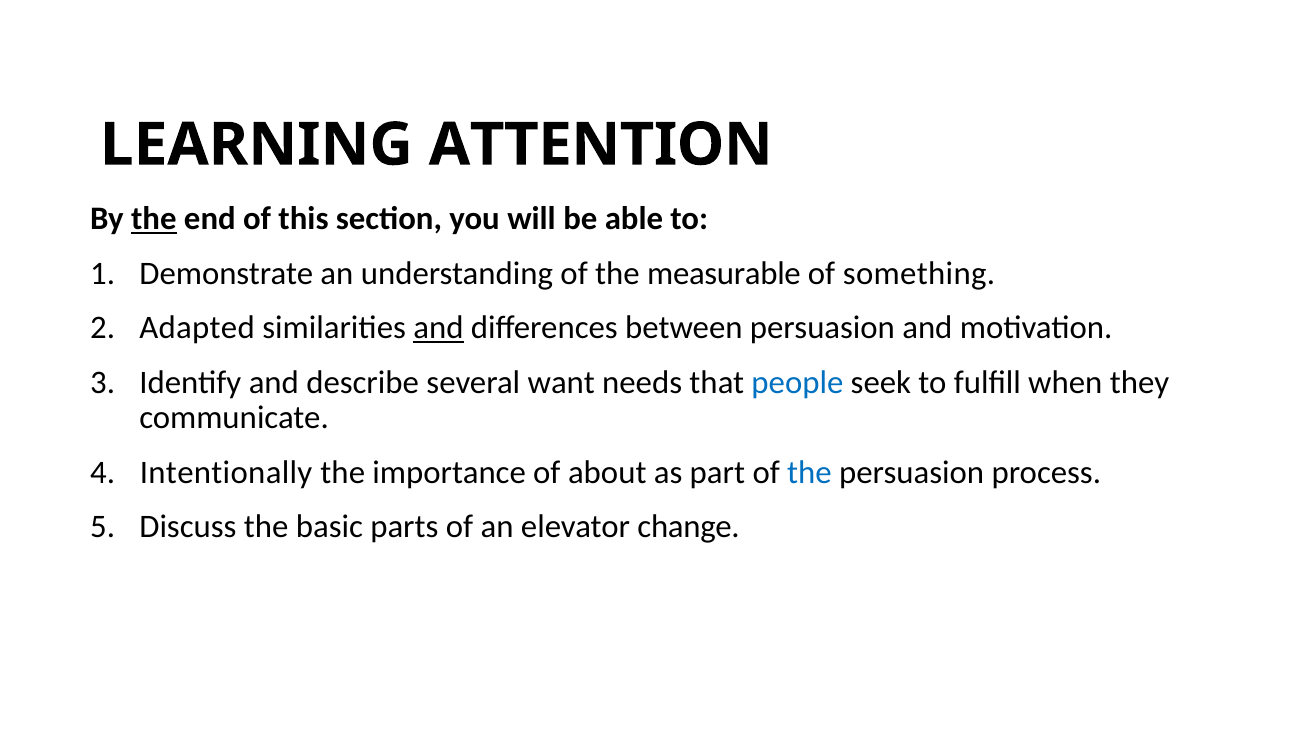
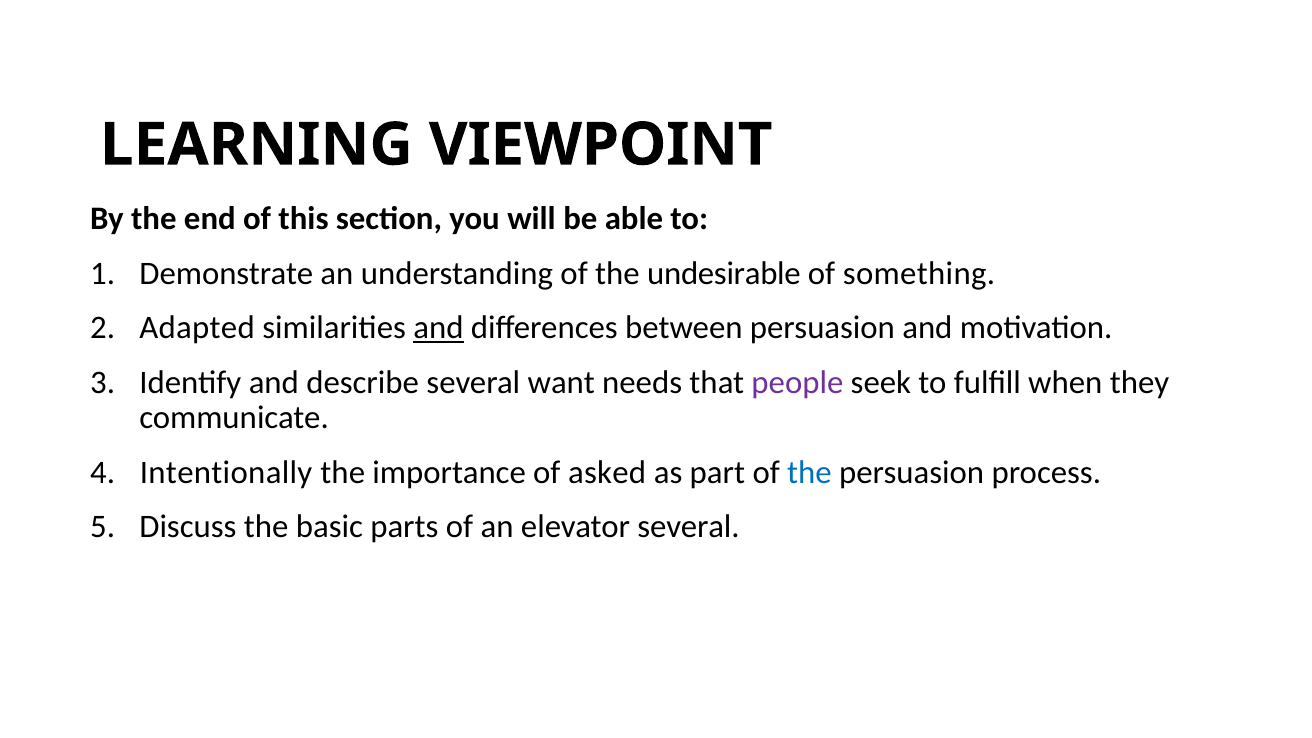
ATTENTION: ATTENTION -> VIEWPOINT (601, 145)
the underline: present -> none (154, 219)
measurable: measurable -> undesirable (724, 273)
people colour: blue -> purple (797, 383)
about: about -> asked (607, 472)
elevator change: change -> several (689, 527)
